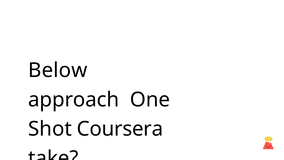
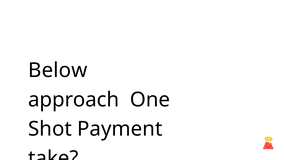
Coursera: Coursera -> Payment (120, 129)
